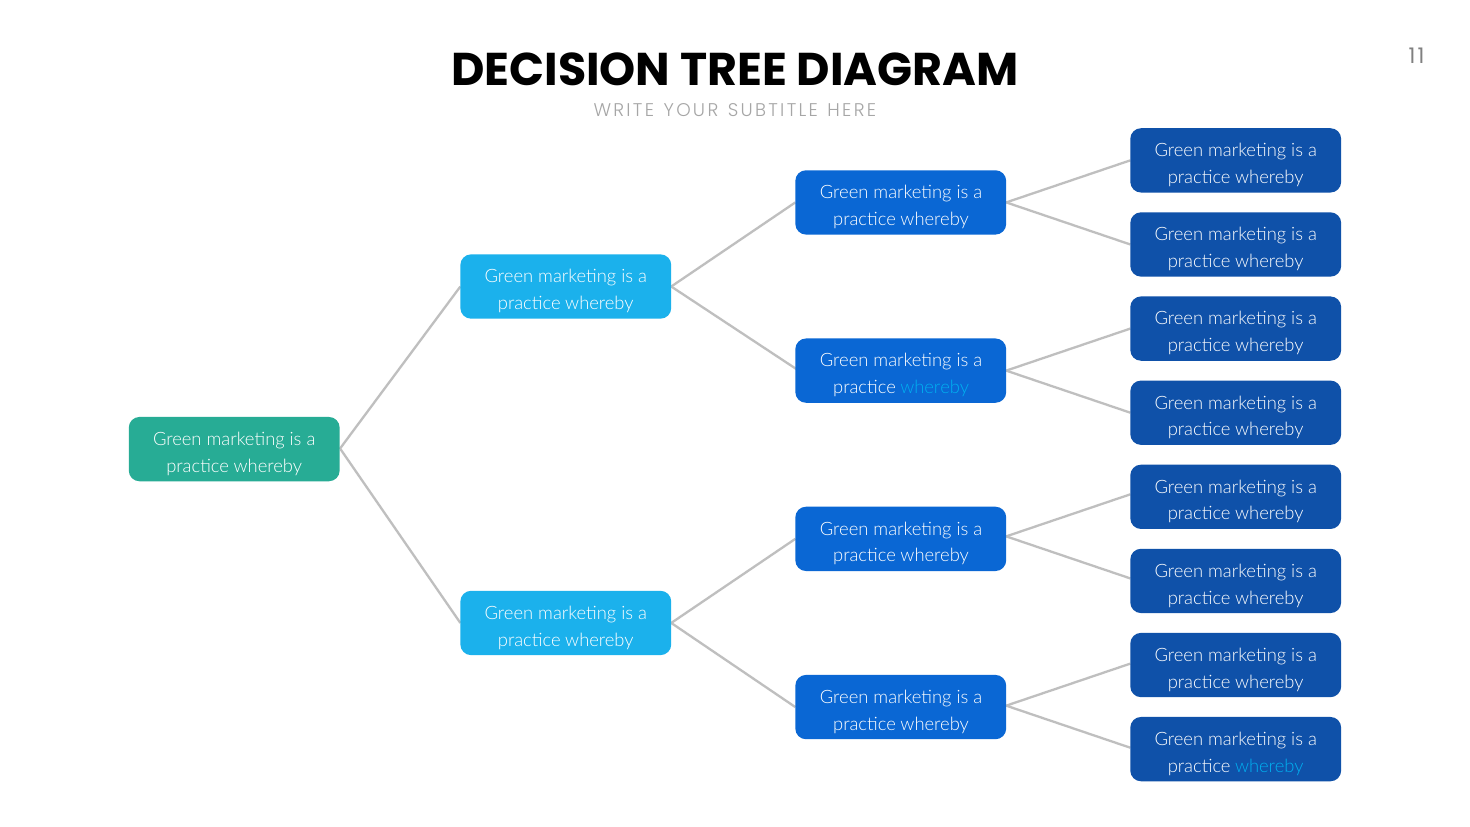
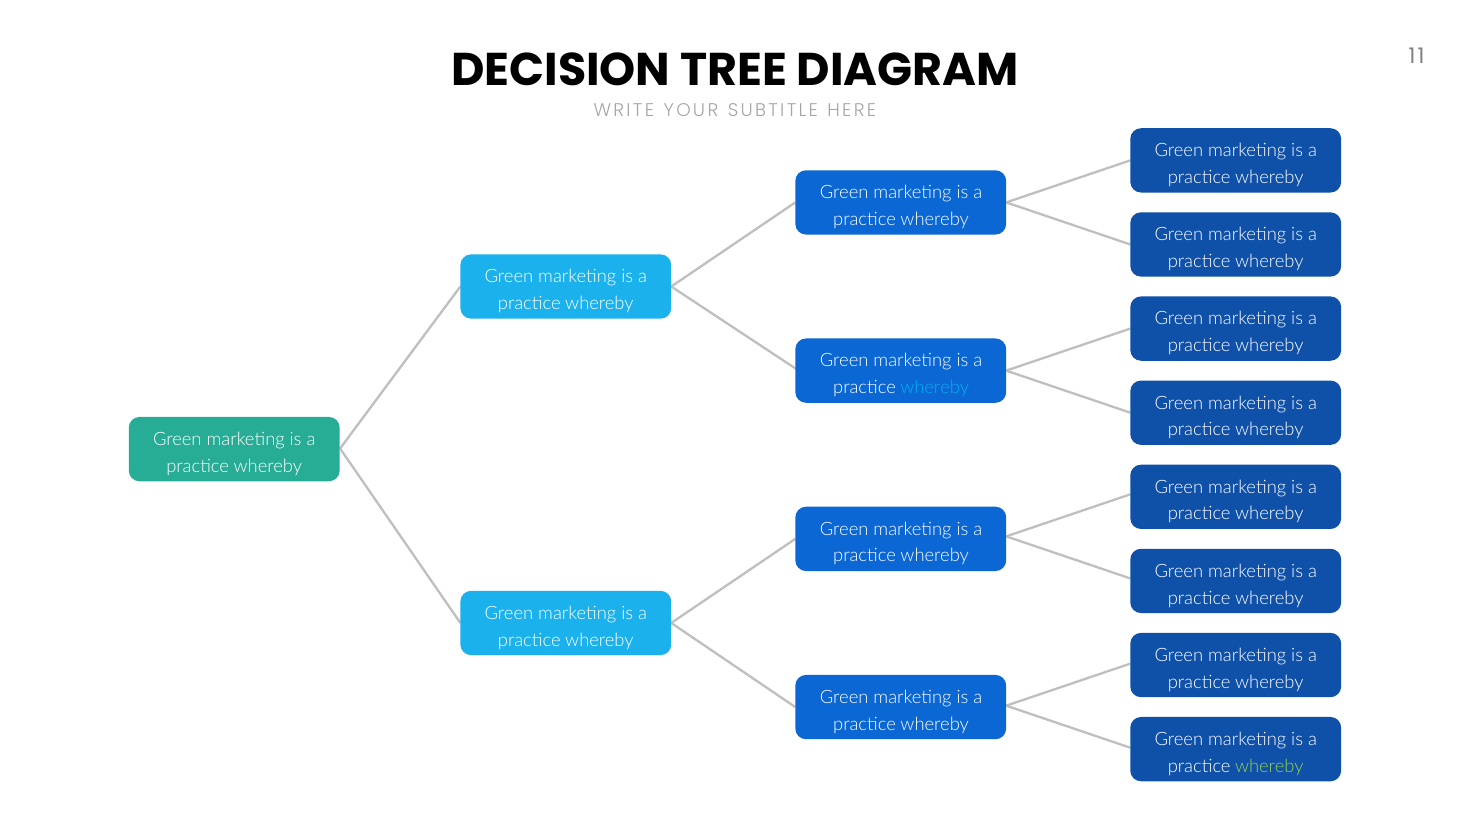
whereby colour: light blue -> light green (1269, 766)
